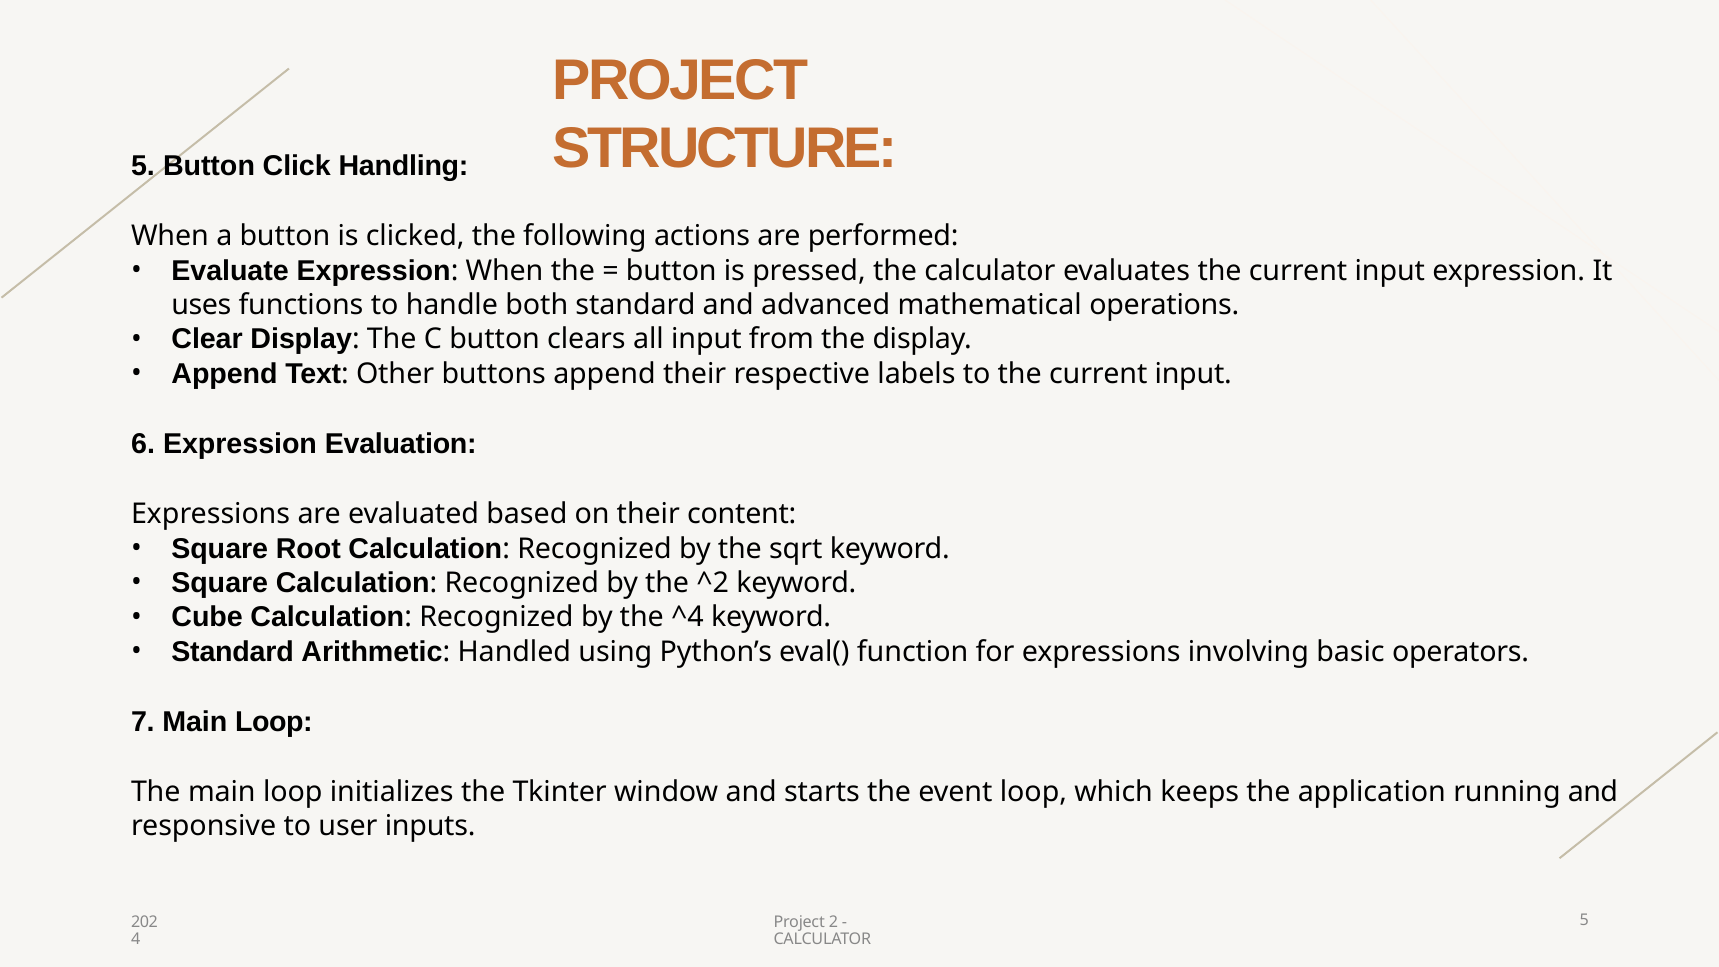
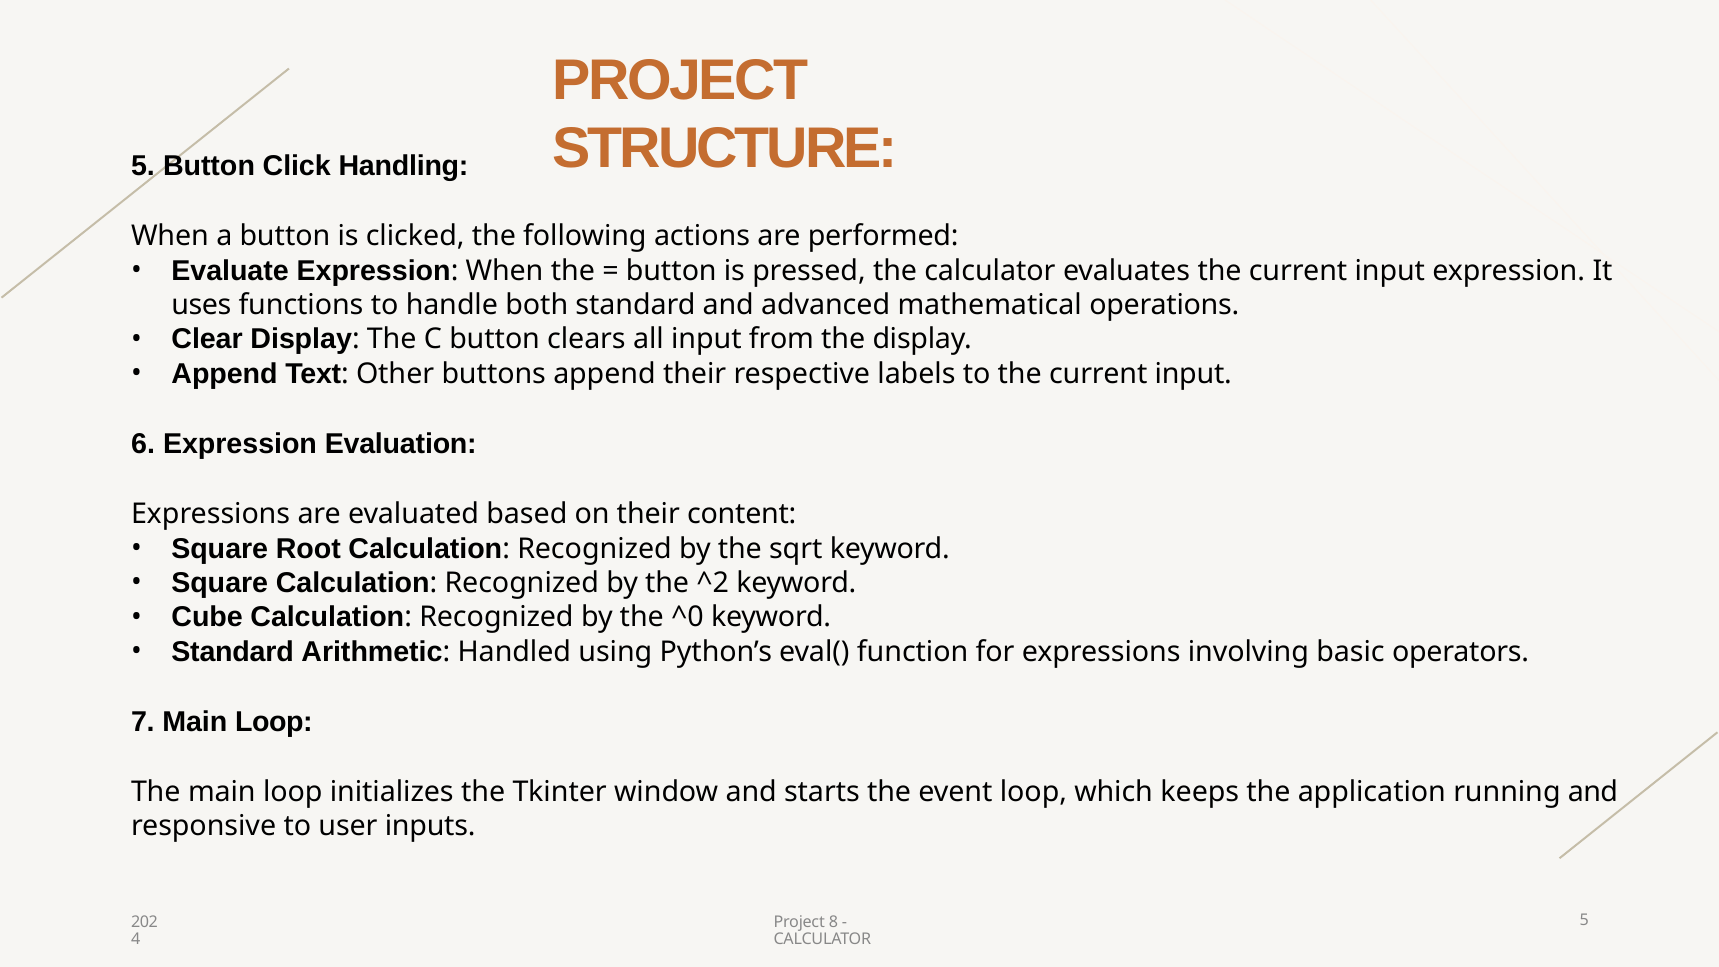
^4: ^4 -> ^0 (687, 617)
2: 2 -> 8 (833, 922)
